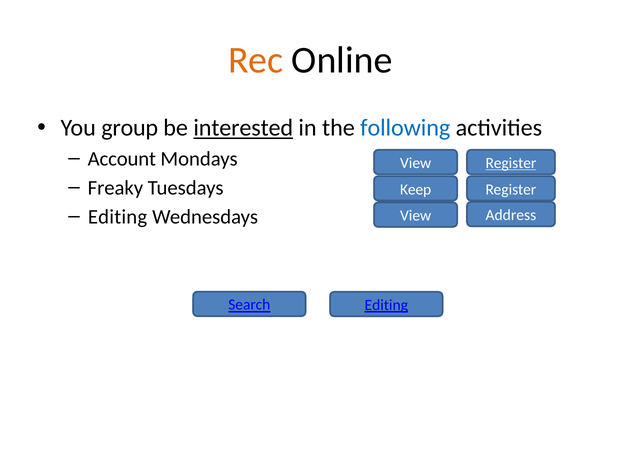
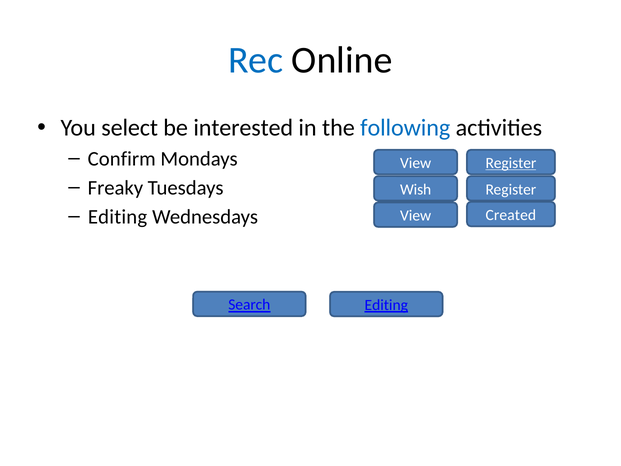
Rec colour: orange -> blue (256, 60)
group: group -> select (130, 128)
interested underline: present -> none (243, 128)
Account: Account -> Confirm (122, 159)
Keep: Keep -> Wish (416, 189)
Address: Address -> Created (511, 215)
